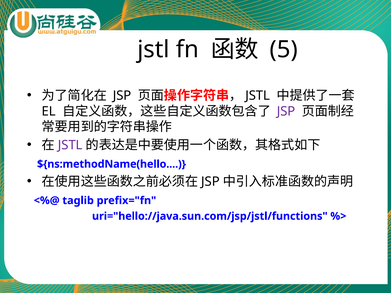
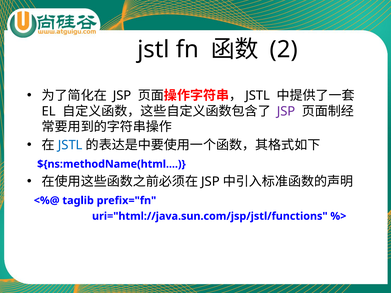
5: 5 -> 2 (284, 50)
JSTL colour: purple -> blue (70, 145)
${ns:methodName(hello: ${ns:methodName(hello -> ${ns:methodName(html (111, 164)
uri="hello://java.sun.com/jsp/jstl/functions: uri="hello://java.sun.com/jsp/jstl/functions -> uri="html://java.sun.com/jsp/jstl/functions (210, 216)
